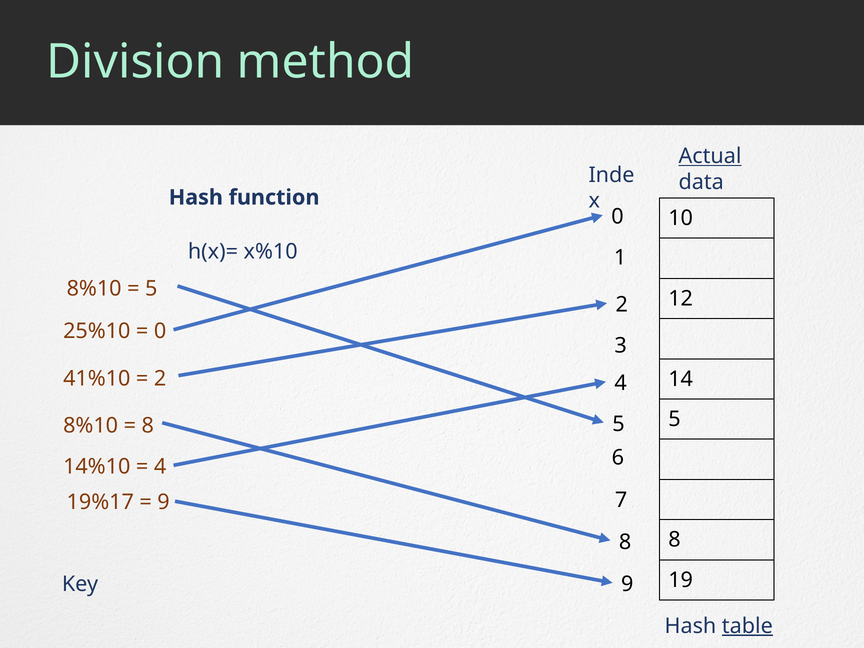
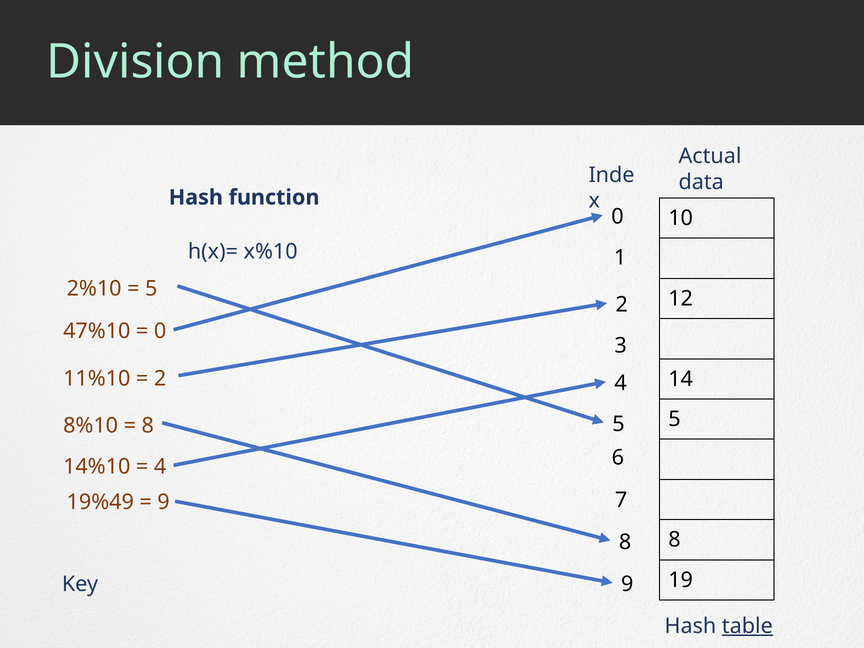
Actual underline: present -> none (710, 156)
8%10: 8%10 -> 2%10 (94, 289)
25%10: 25%10 -> 47%10 (97, 331)
41%10: 41%10 -> 11%10 (97, 378)
19%17: 19%17 -> 19%49 (100, 502)
